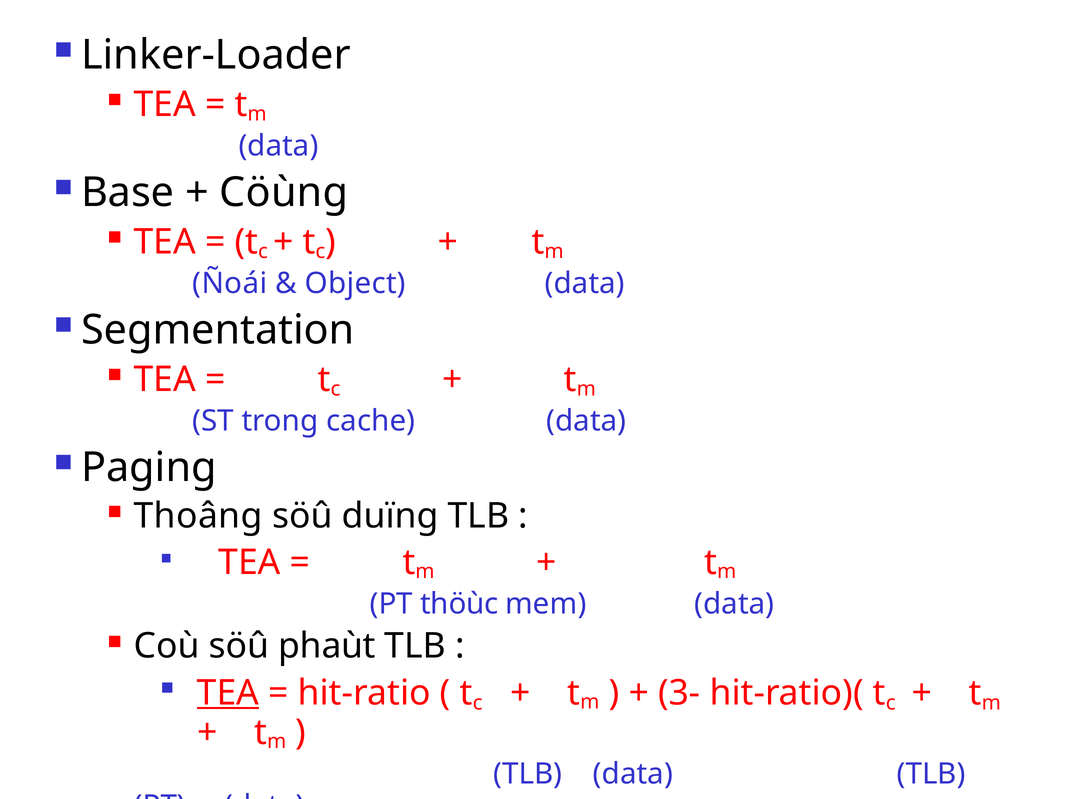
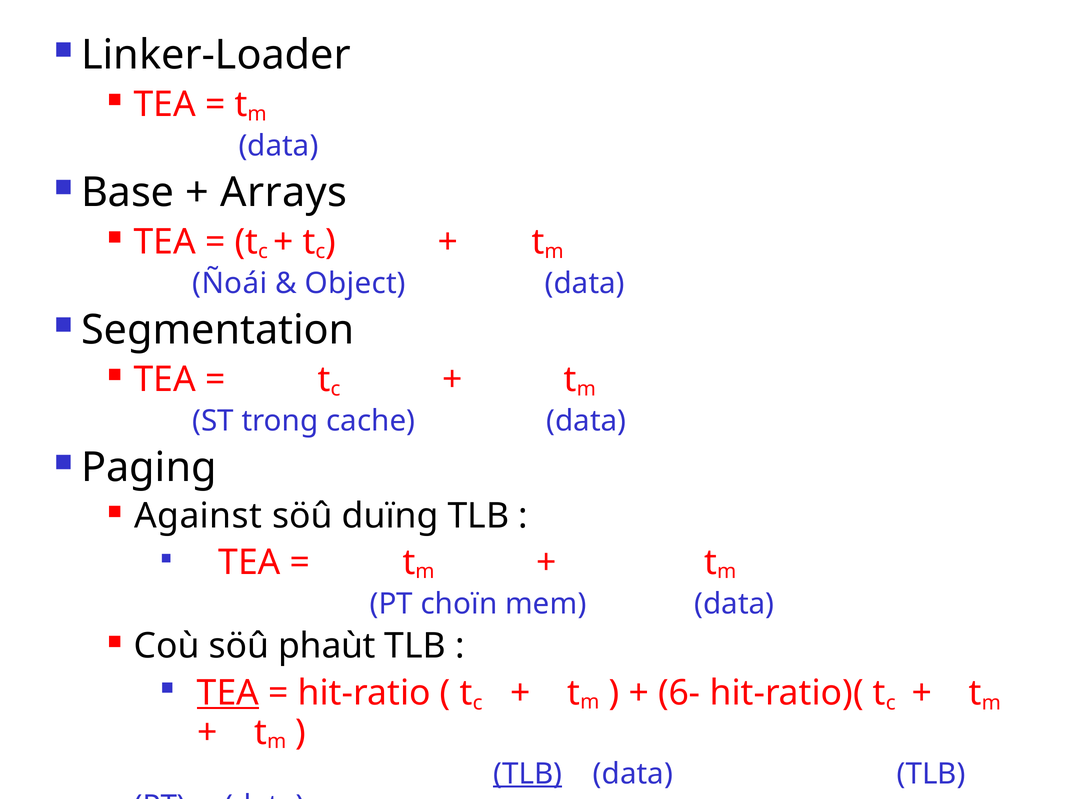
Cöùng: Cöùng -> Arrays (284, 193)
Thoâng: Thoâng -> Against (198, 516)
thöùc: thöùc -> choïn (459, 604)
3-: 3- -> 6- (679, 693)
TLB underline: none -> present (528, 774)
